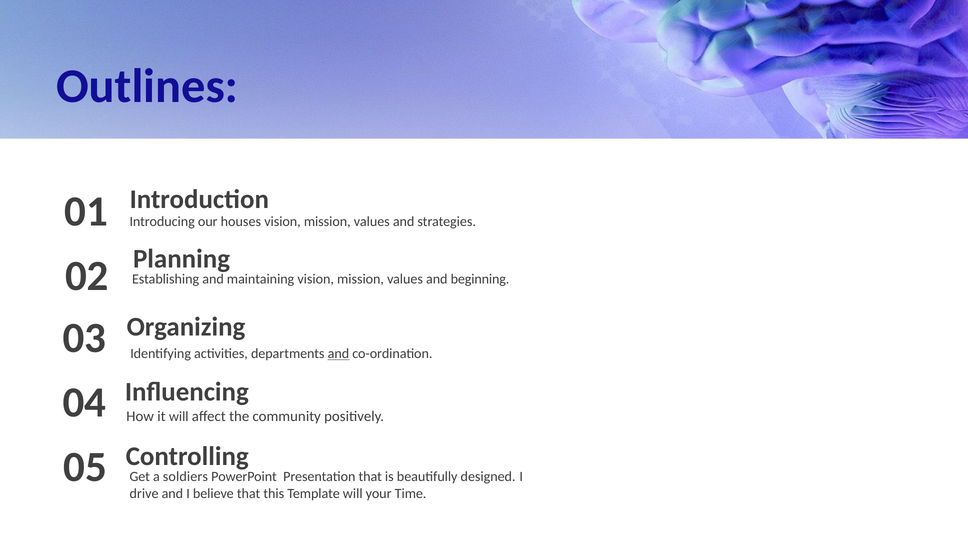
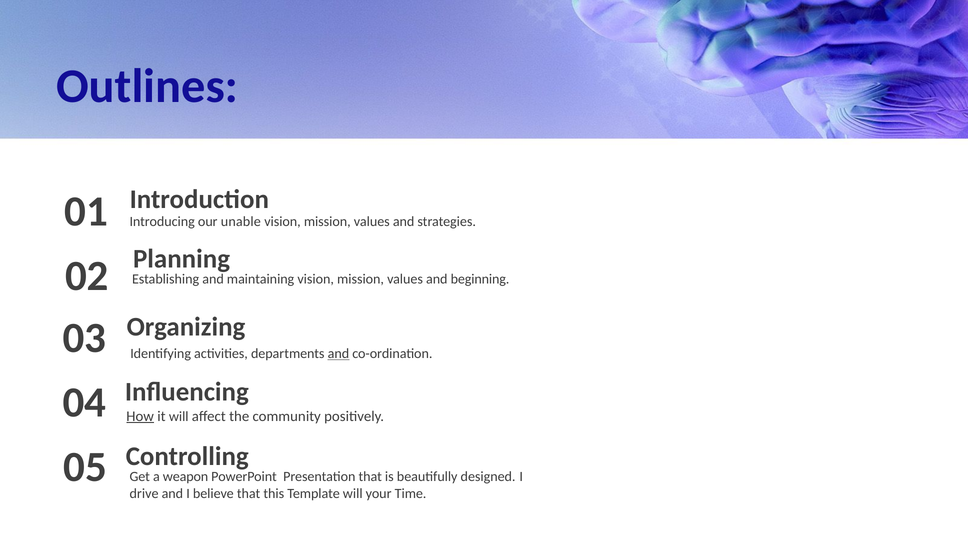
houses: houses -> unable (241, 222)
How underline: none -> present (140, 417)
soldiers: soldiers -> weapon (186, 477)
